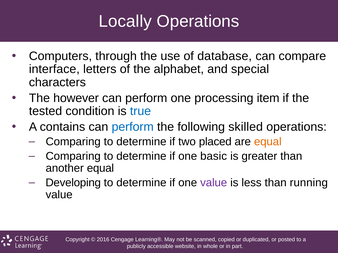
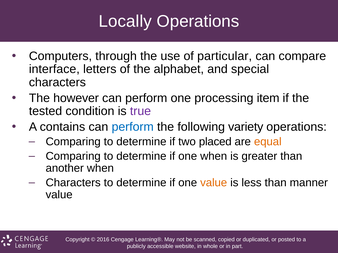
database: database -> particular (225, 56)
true colour: blue -> purple (141, 111)
skilled: skilled -> variety (246, 127)
one basic: basic -> when (214, 156)
another equal: equal -> when (100, 169)
Developing: Developing -> Characters (73, 183)
value colour: purple -> orange (214, 183)
running: running -> manner (309, 183)
